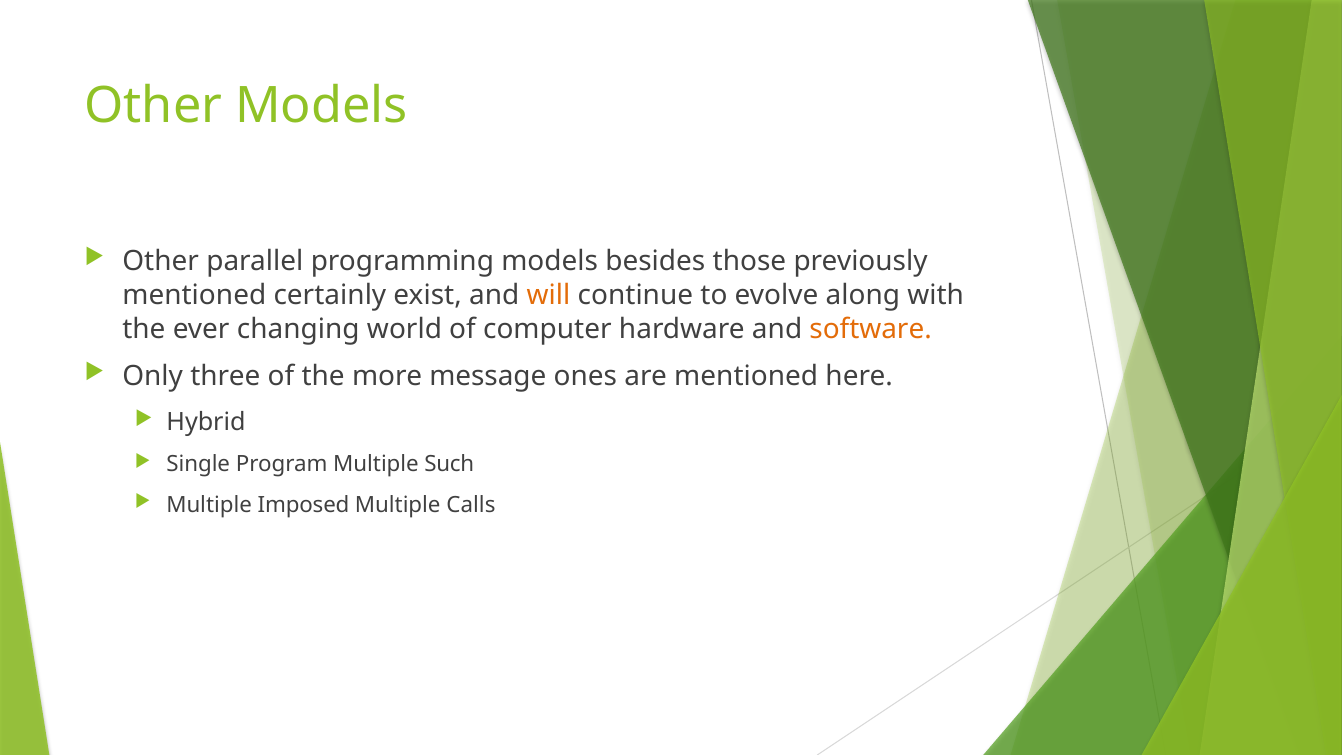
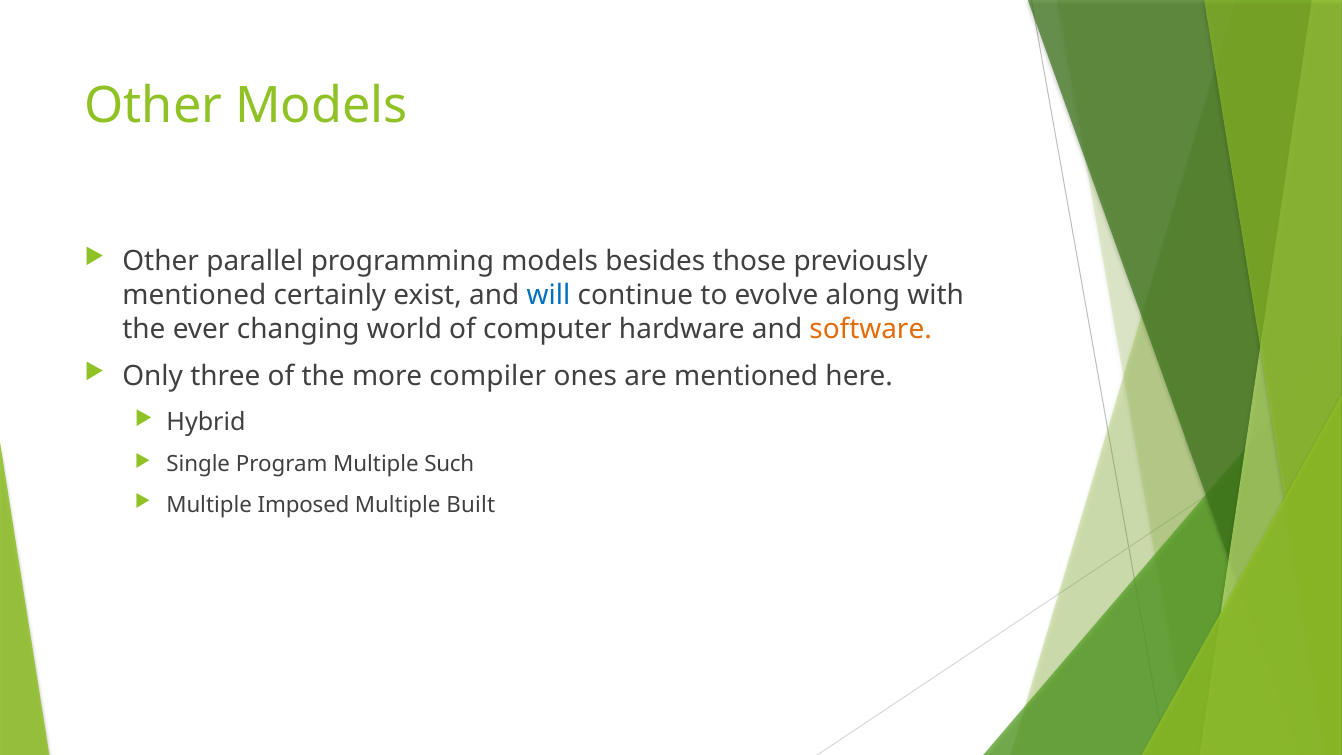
will colour: orange -> blue (548, 295)
message: message -> compiler (488, 376)
Calls: Calls -> Built (471, 505)
